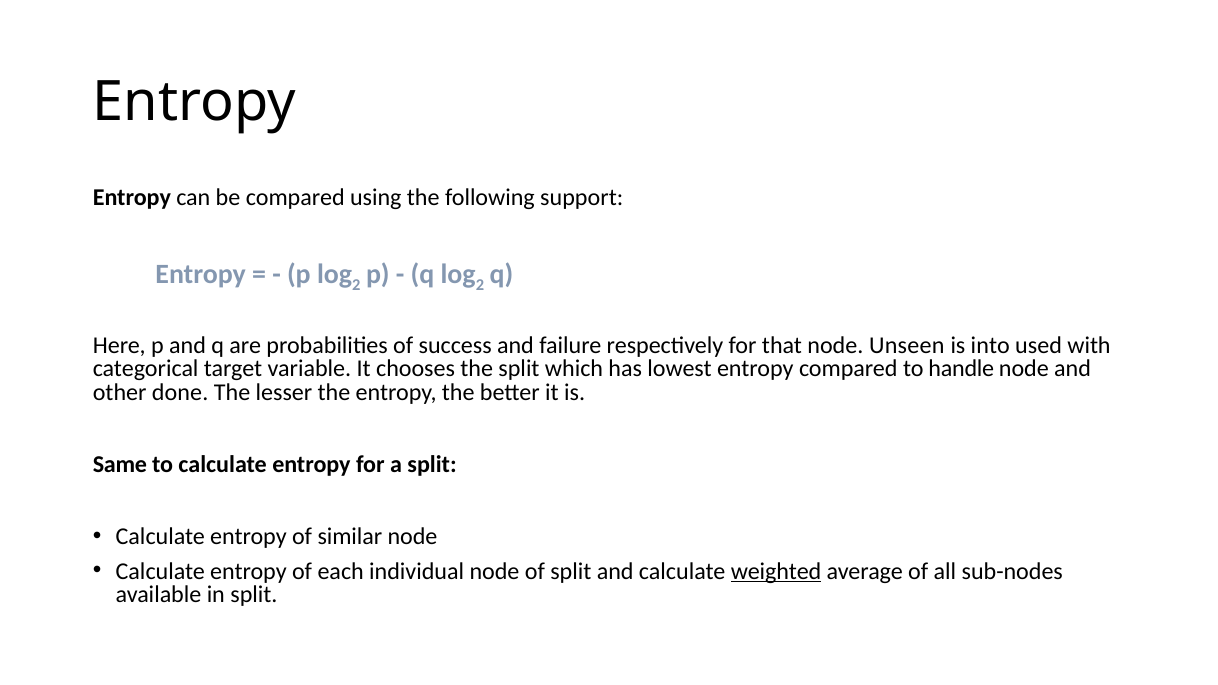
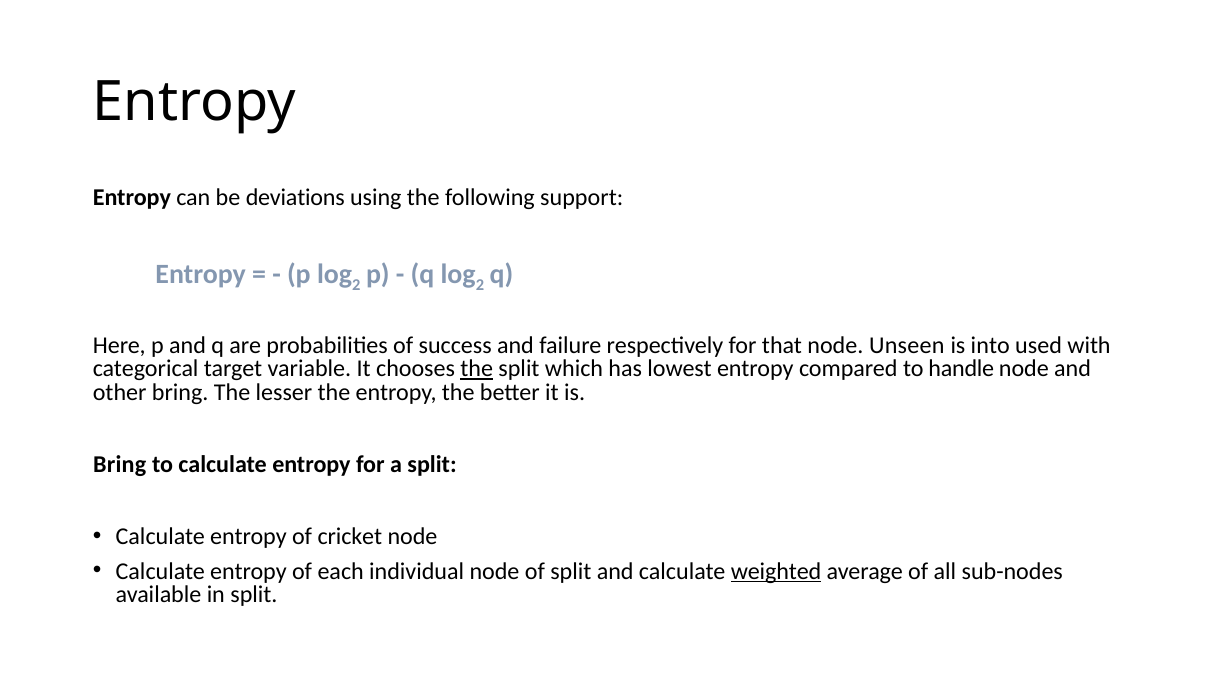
be compared: compared -> deviations (295, 198)
the underline: none -> present (477, 369)
other done: done -> bring (180, 392)
Same: Same -> Bring (120, 464)
similar: similar -> cricket (350, 537)
